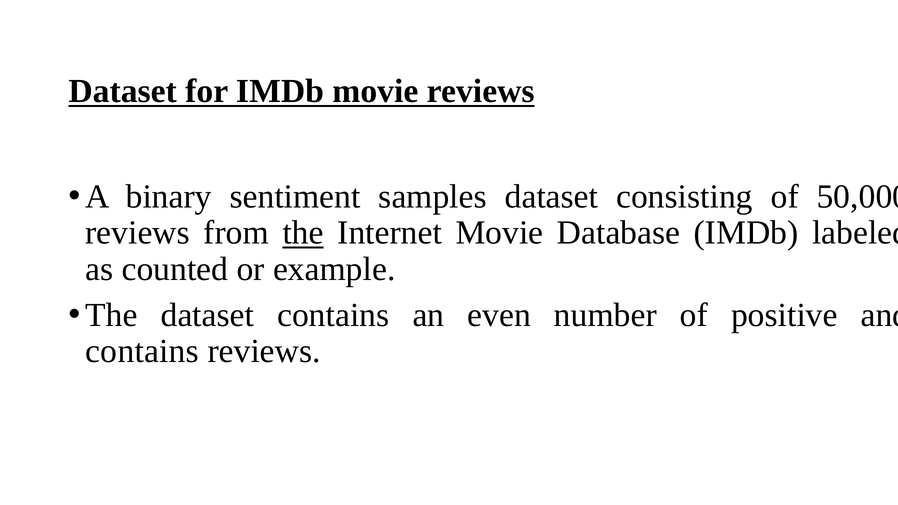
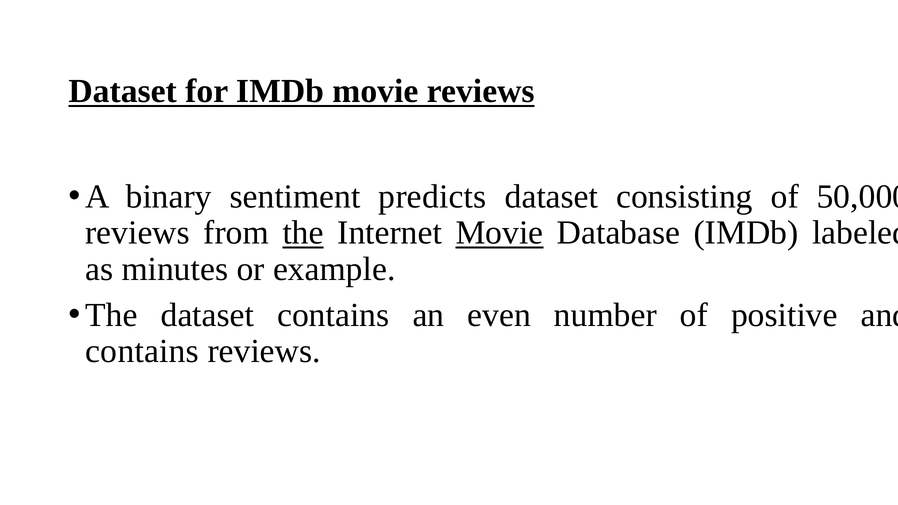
samples: samples -> predicts (433, 197)
Movie underline: none -> present (499, 233)
counted: counted -> minutes (175, 269)
